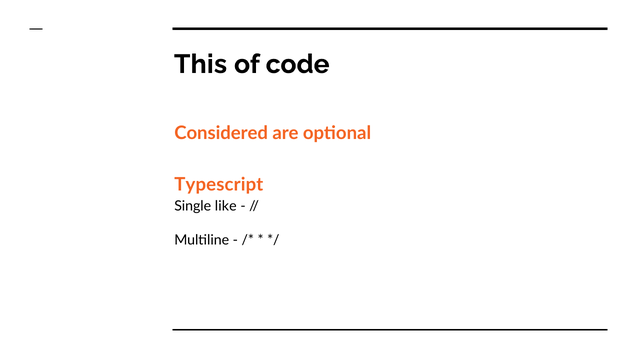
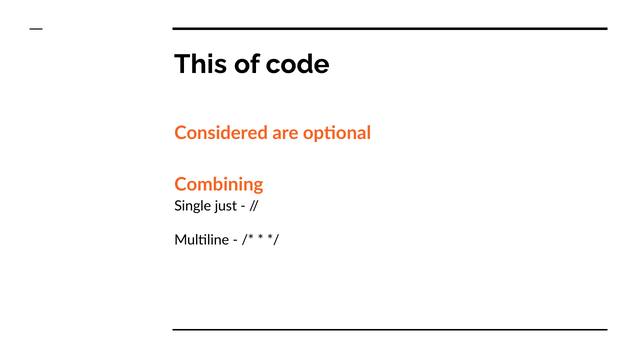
Typescript: Typescript -> Combining (219, 185)
like: like -> just (226, 206)
